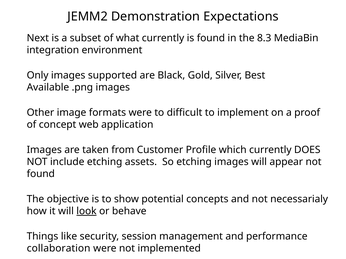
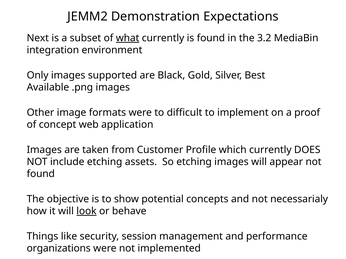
what underline: none -> present (128, 38)
8.3: 8.3 -> 3.2 (264, 38)
collaboration: collaboration -> organizations (59, 249)
